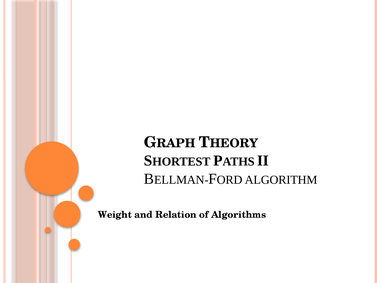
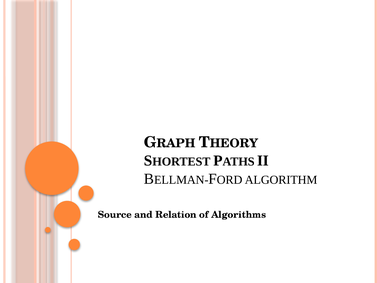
Weight: Weight -> Source (115, 214)
